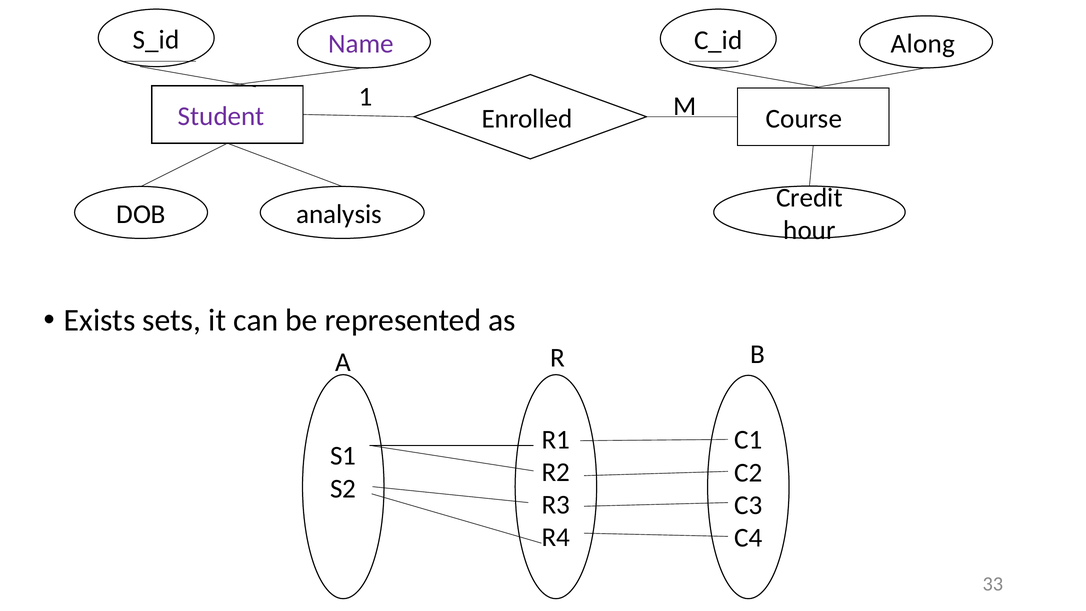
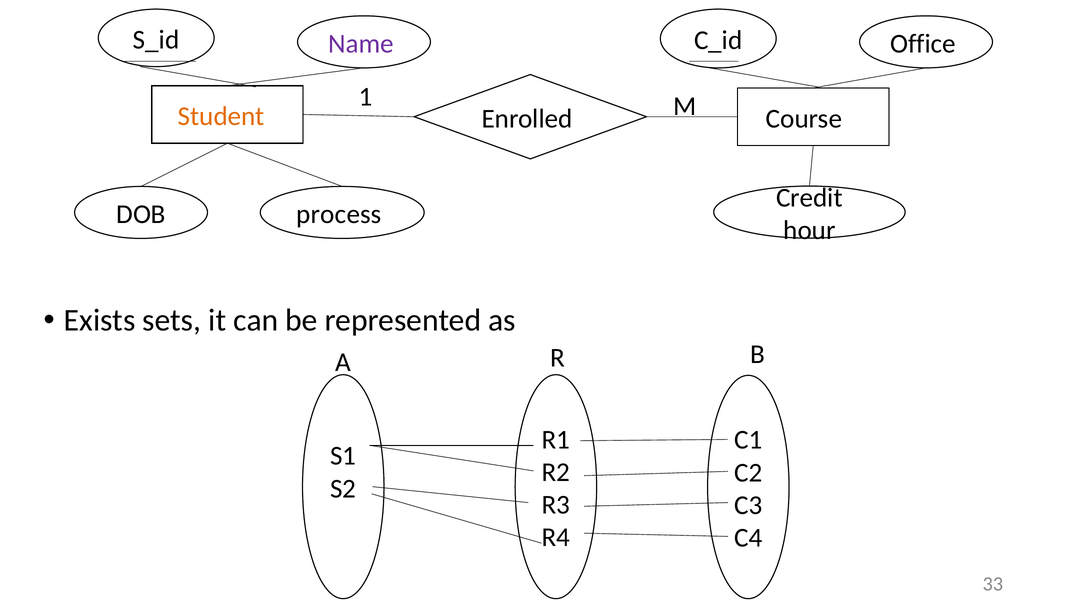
Along: Along -> Office (923, 44)
Student colour: purple -> orange (221, 116)
analysis: analysis -> process (339, 214)
